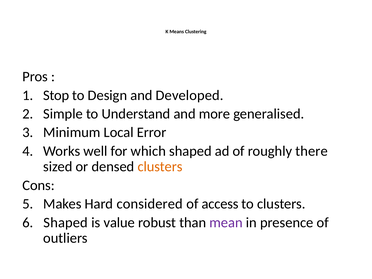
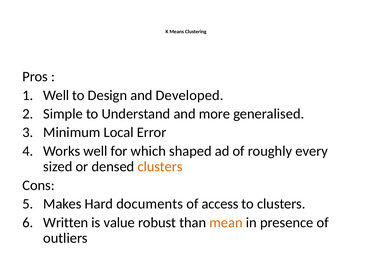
Stop: Stop -> Well (56, 95)
there: there -> every (312, 151)
considered: considered -> documents (150, 204)
Shaped: Shaped -> Written (66, 222)
mean colour: purple -> orange (226, 222)
